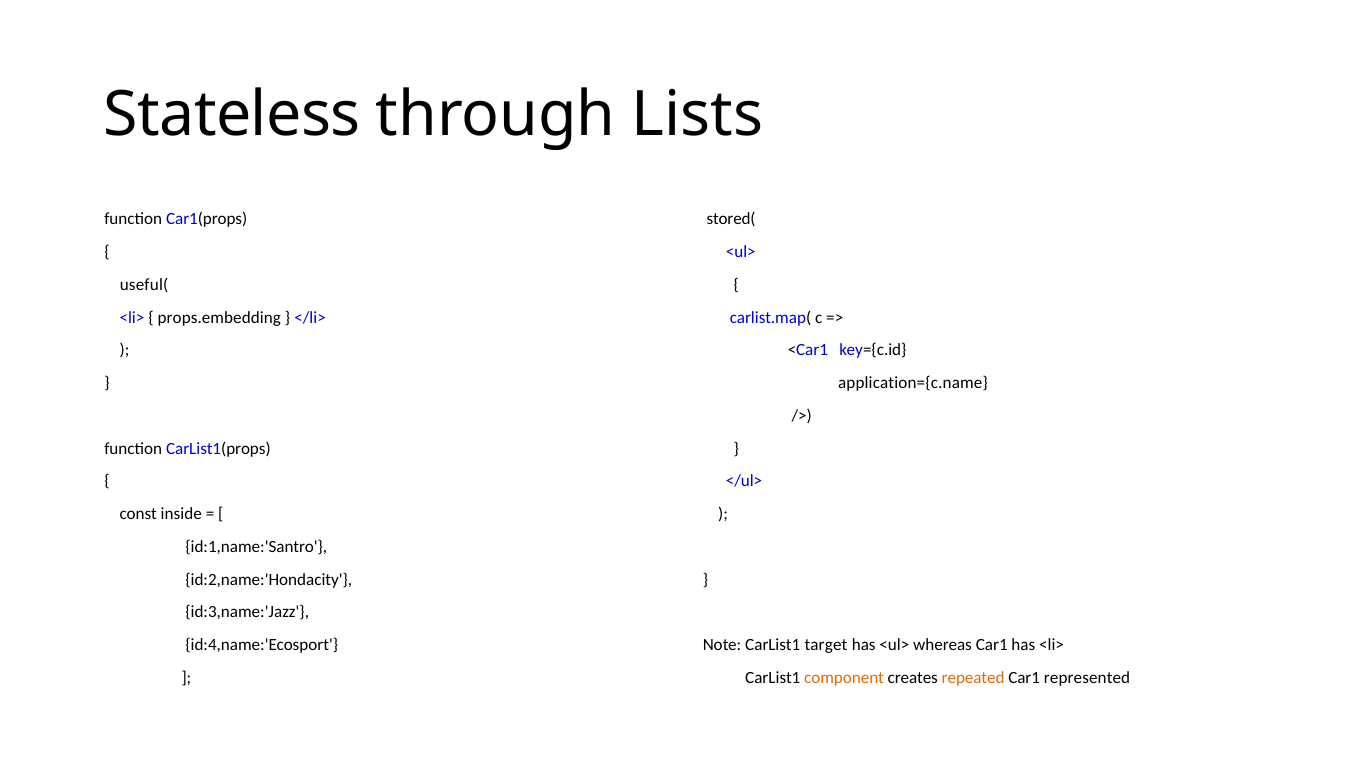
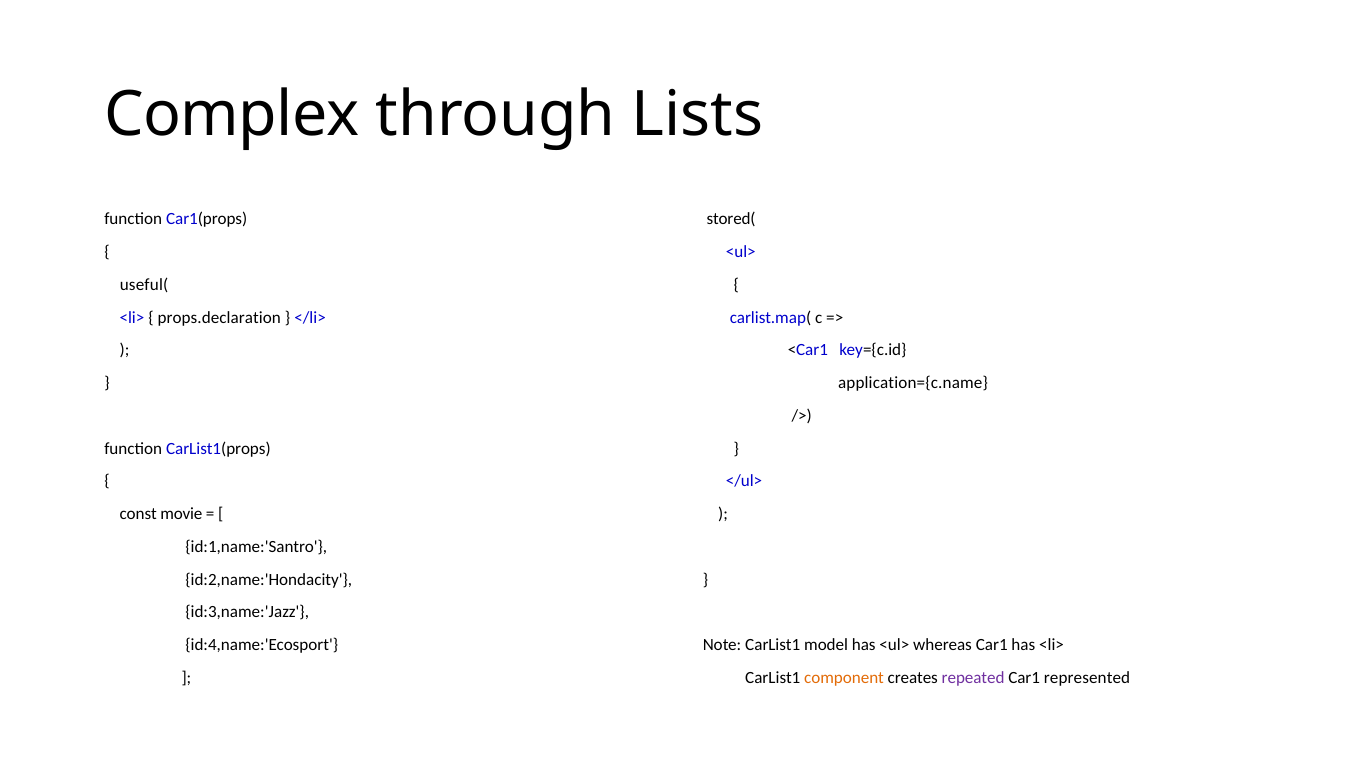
Stateless: Stateless -> Complex (232, 115)
props.embedding: props.embedding -> props.declaration (219, 317)
inside: inside -> movie (181, 514)
target: target -> model (826, 644)
repeated colour: orange -> purple (973, 677)
